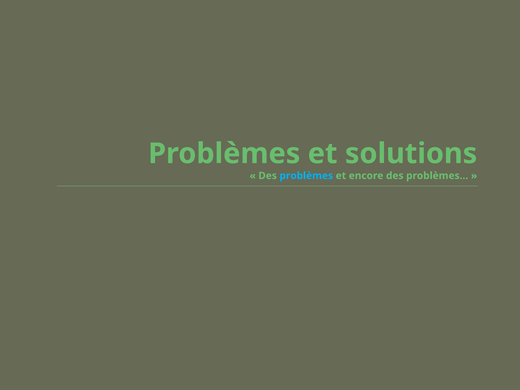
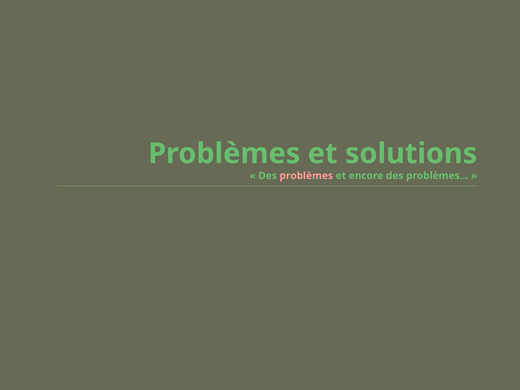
problèmes colour: light blue -> pink (306, 176)
